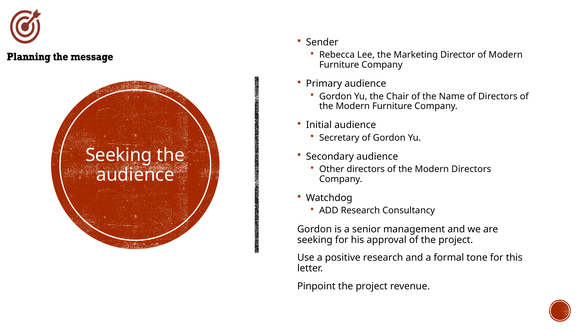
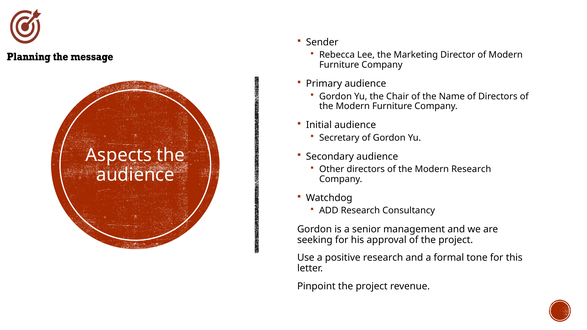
Seeking: Seeking -> Aspects (119, 155)
Modern Directors: Directors -> Research (471, 169)
